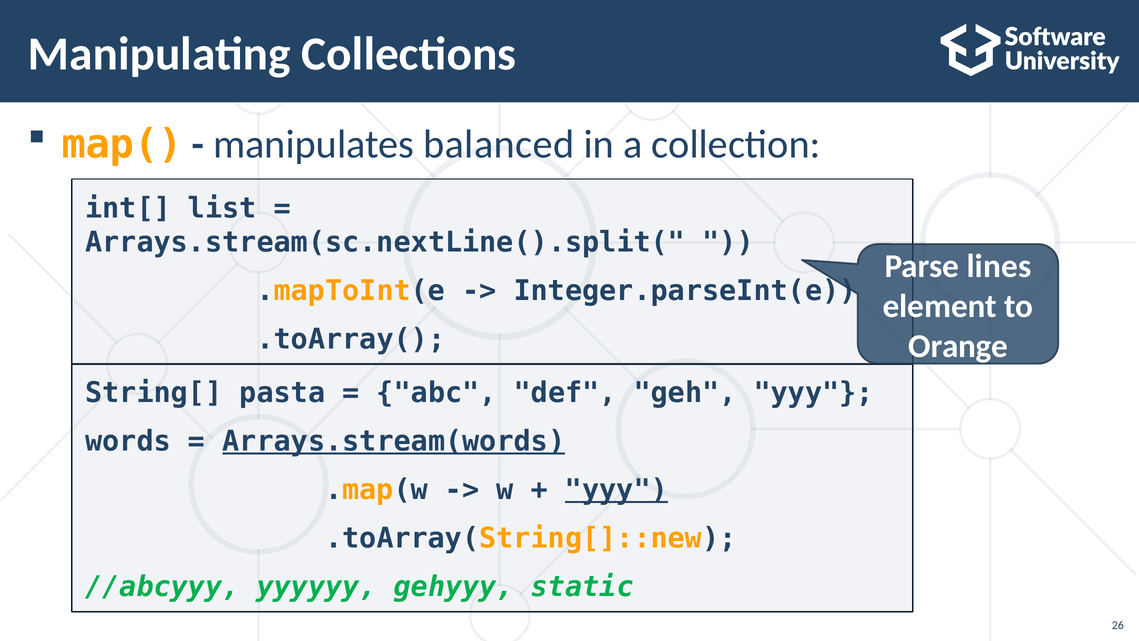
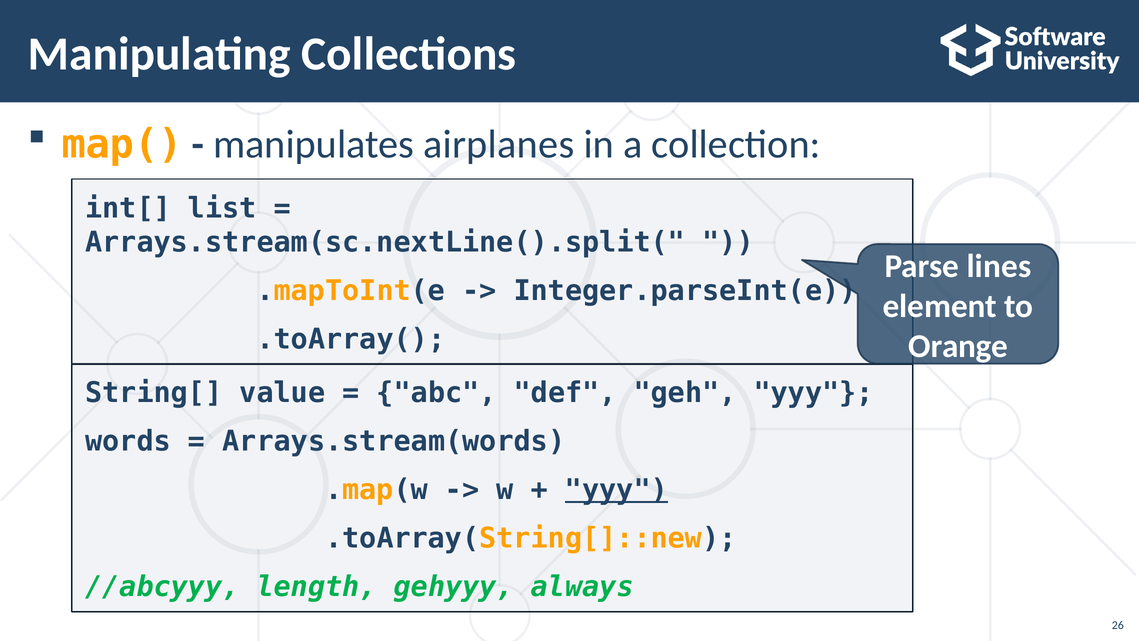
balanced: balanced -> airplanes (499, 145)
pasta: pasta -> value (282, 393)
Arrays.stream(words underline: present -> none (394, 441)
yyyyyy: yyyyyy -> length (317, 586)
static: static -> always (582, 586)
